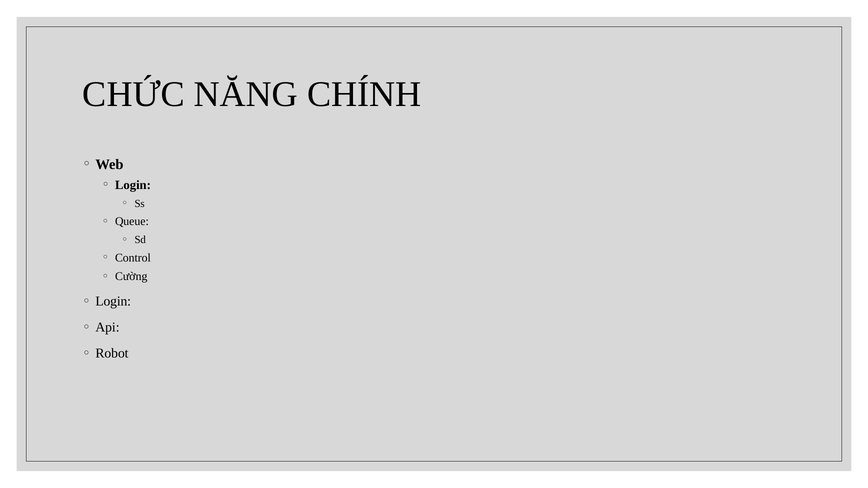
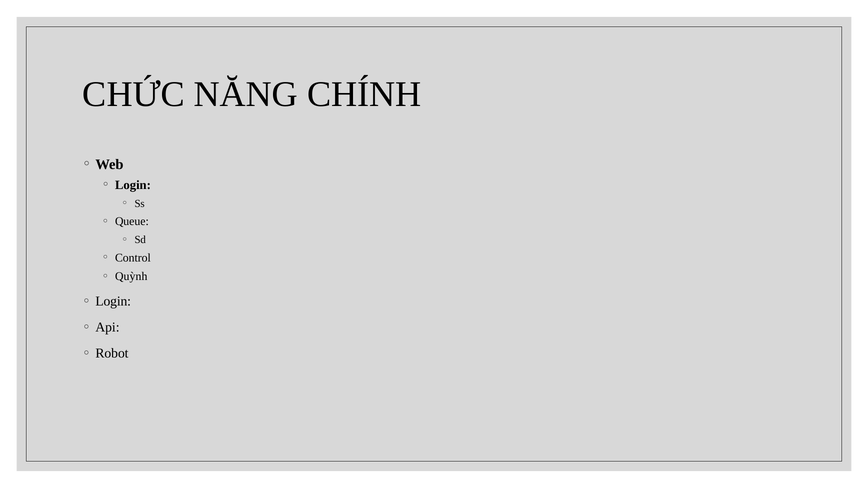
Cường: Cường -> Quỳnh (131, 276)
